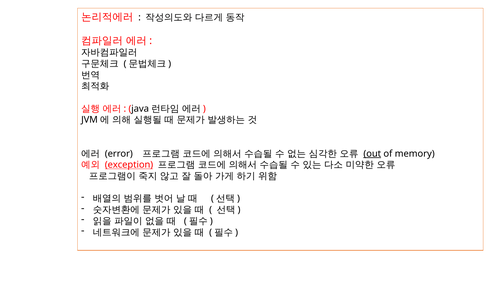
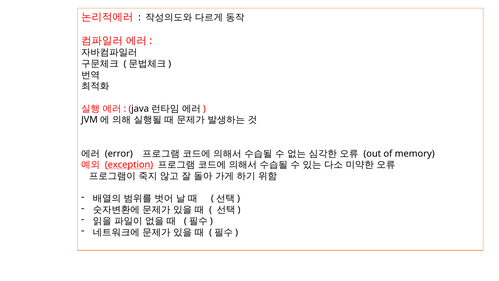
out underline: present -> none (372, 153)
